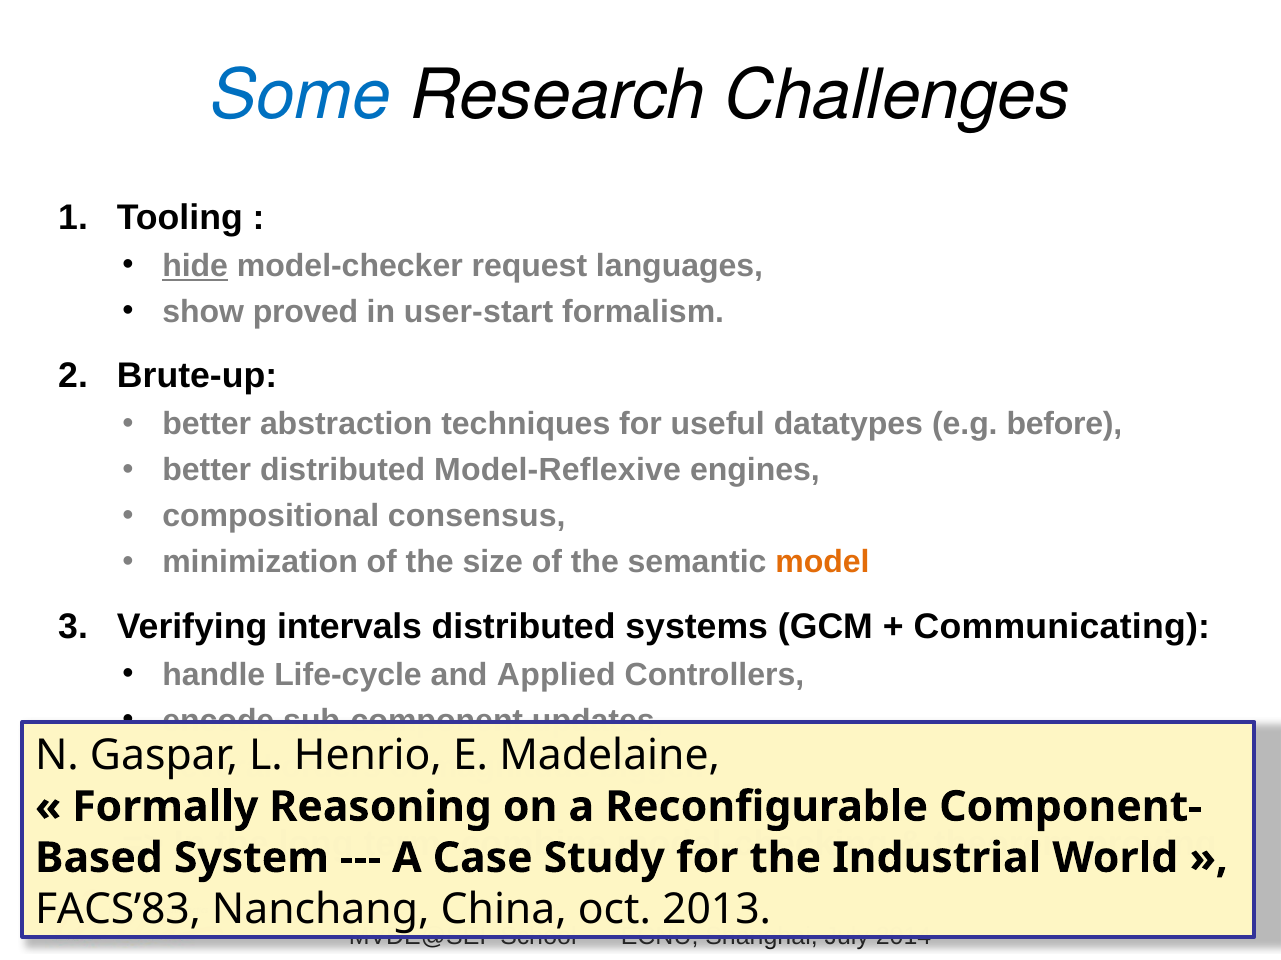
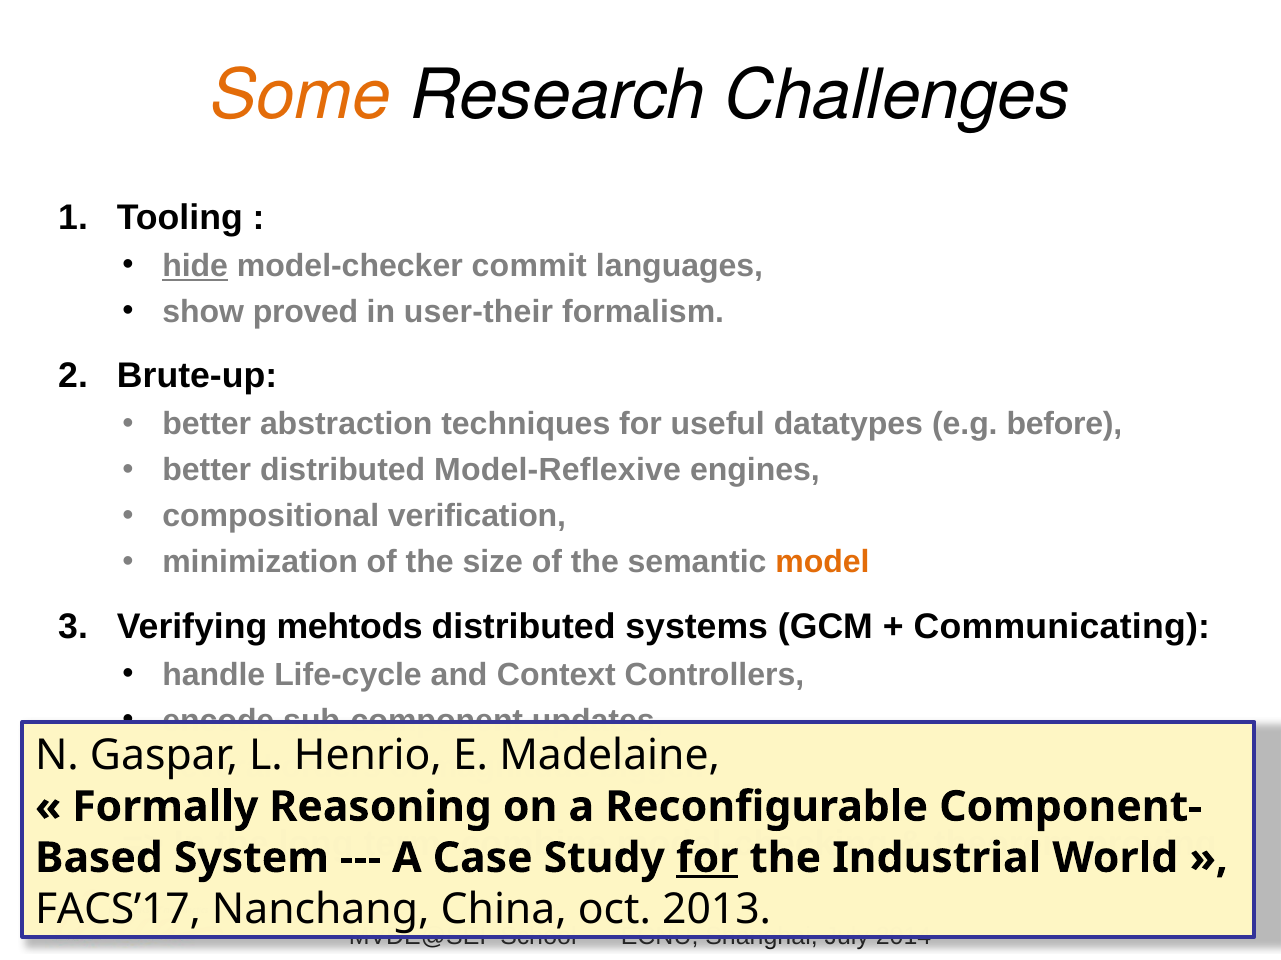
Some colour: blue -> orange (301, 96)
request: request -> commit (529, 266)
user-start: user-start -> user-their (479, 312)
consensus: consensus -> verification (477, 517)
intervals: intervals -> mehtods (350, 627)
Applied: Applied -> Context (556, 675)
for underline: none -> present (707, 859)
FACS’83: FACS’83 -> FACS’17 (118, 910)
